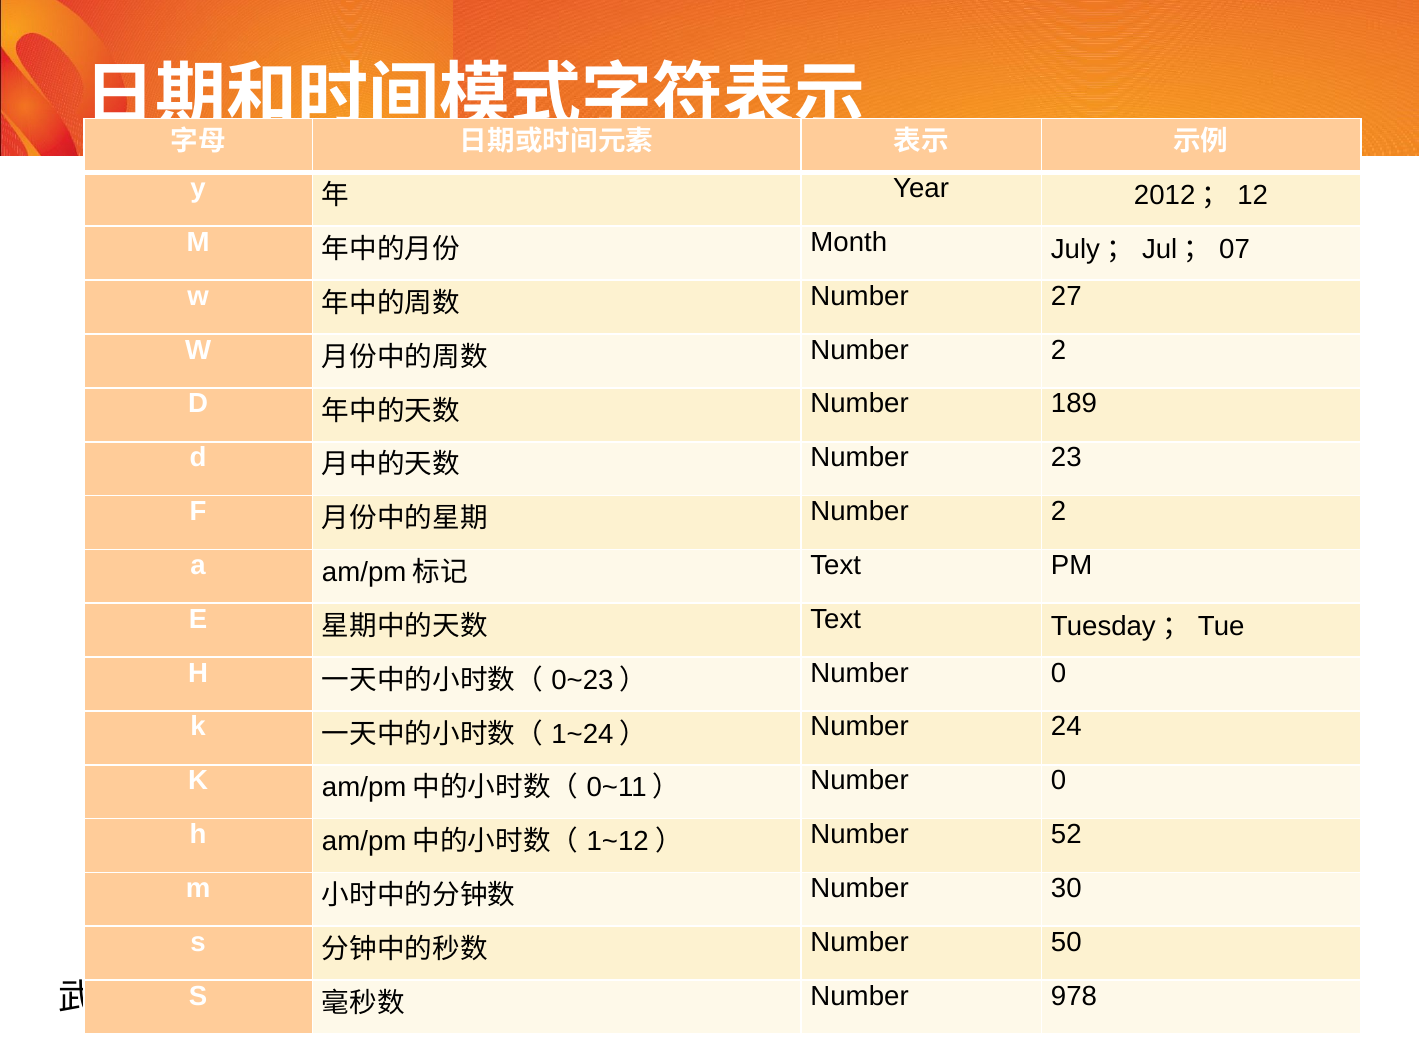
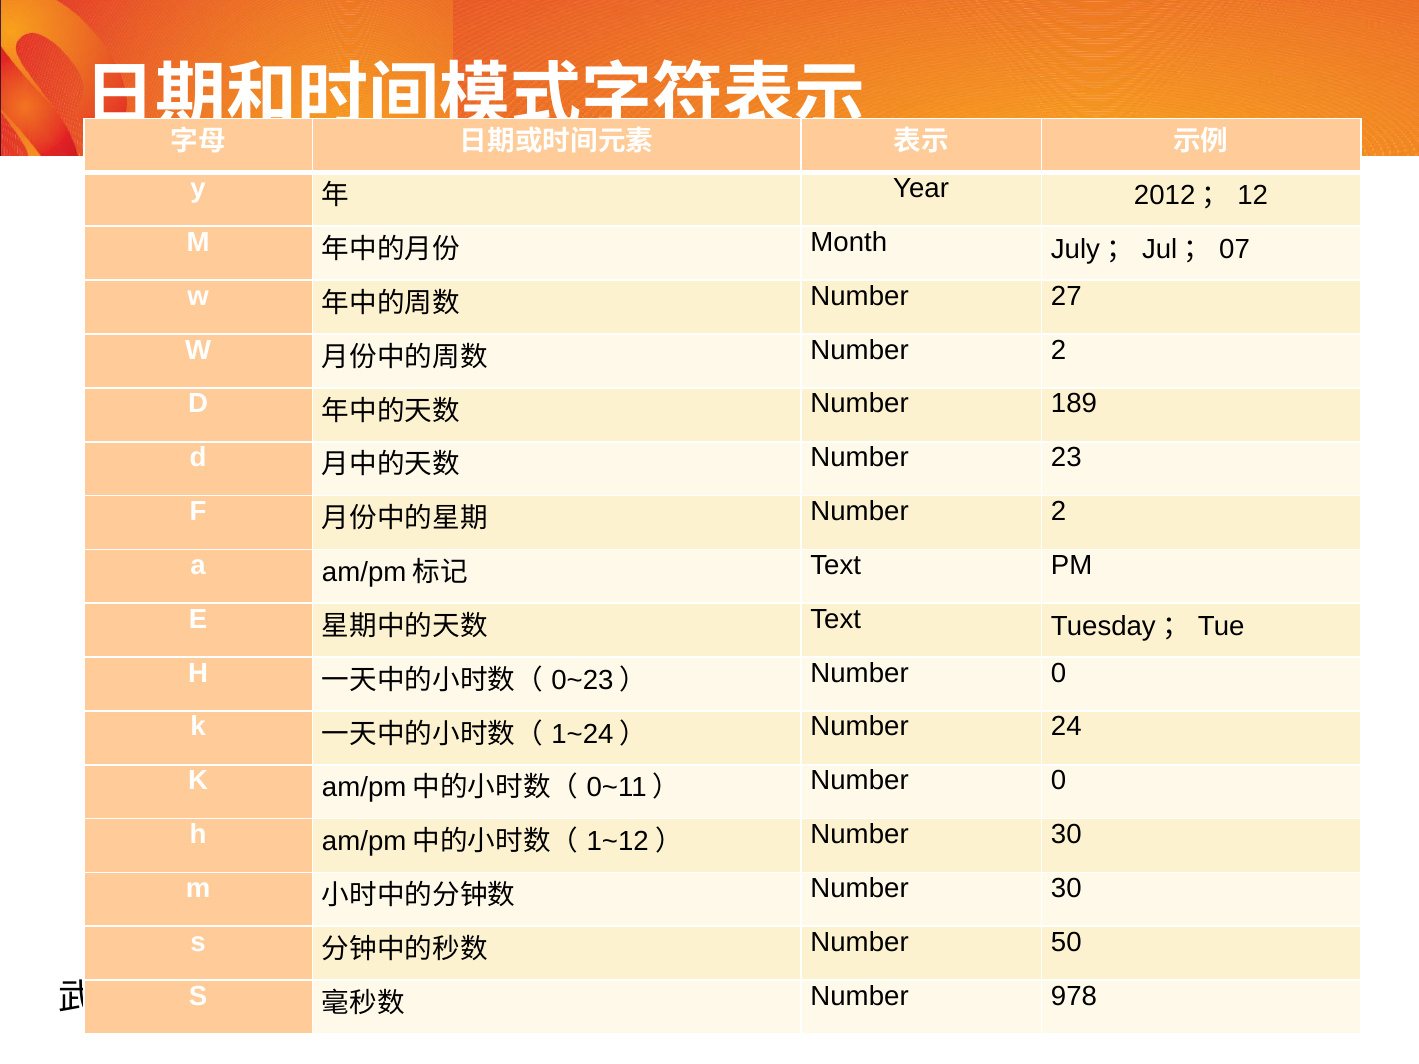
52: 52 -> 30 (1066, 835)
